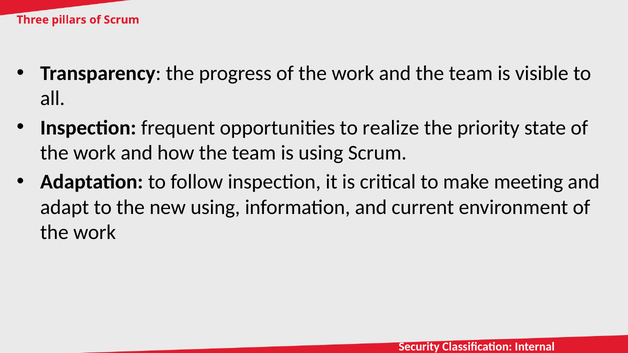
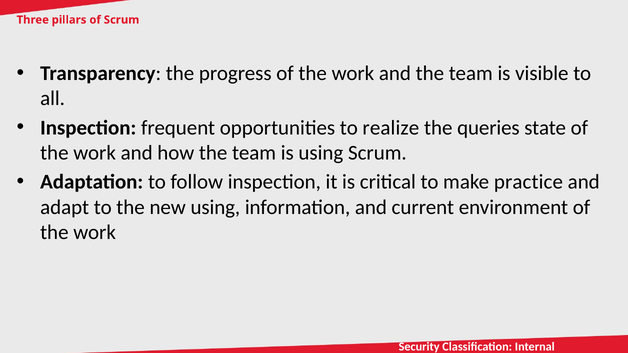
priority: priority -> queries (488, 128)
meeting: meeting -> practice (528, 182)
